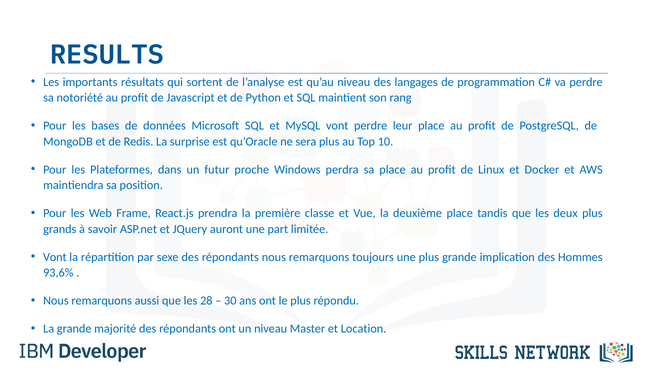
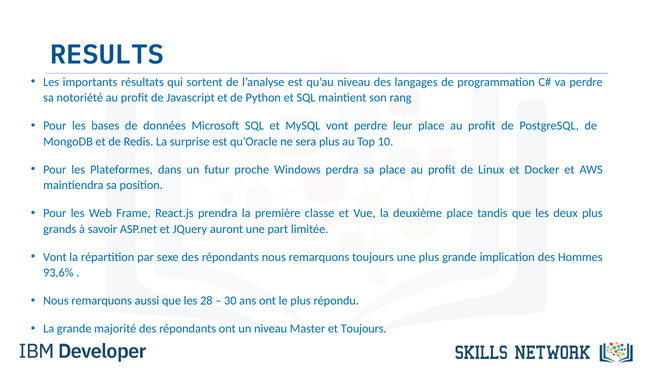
et Location: Location -> Toujours (364, 328)
